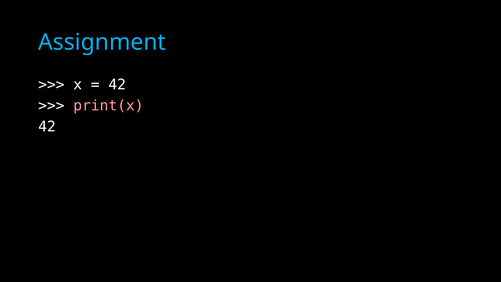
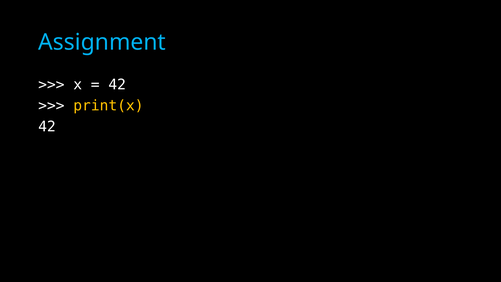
print(x colour: pink -> yellow (108, 106)
